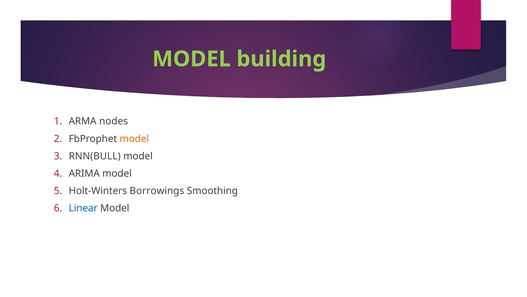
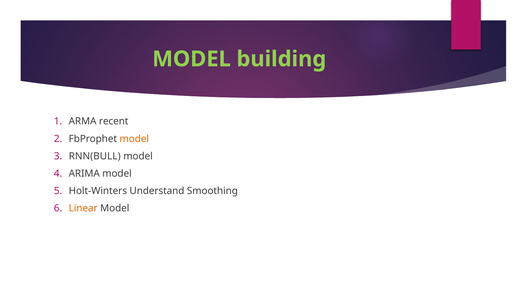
nodes: nodes -> recent (114, 121)
Borrowings: Borrowings -> Understand (157, 191)
Linear colour: blue -> orange (83, 208)
